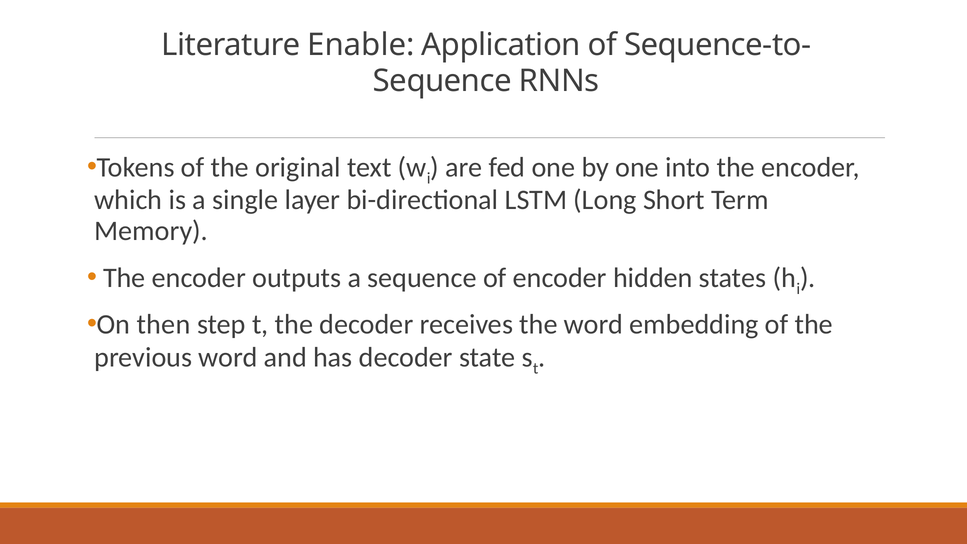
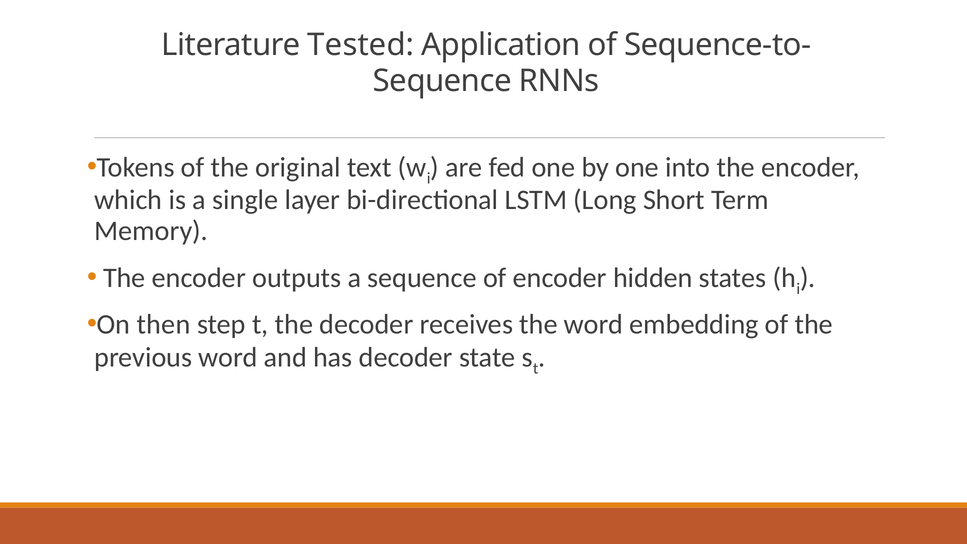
Enable: Enable -> Tested (361, 45)
